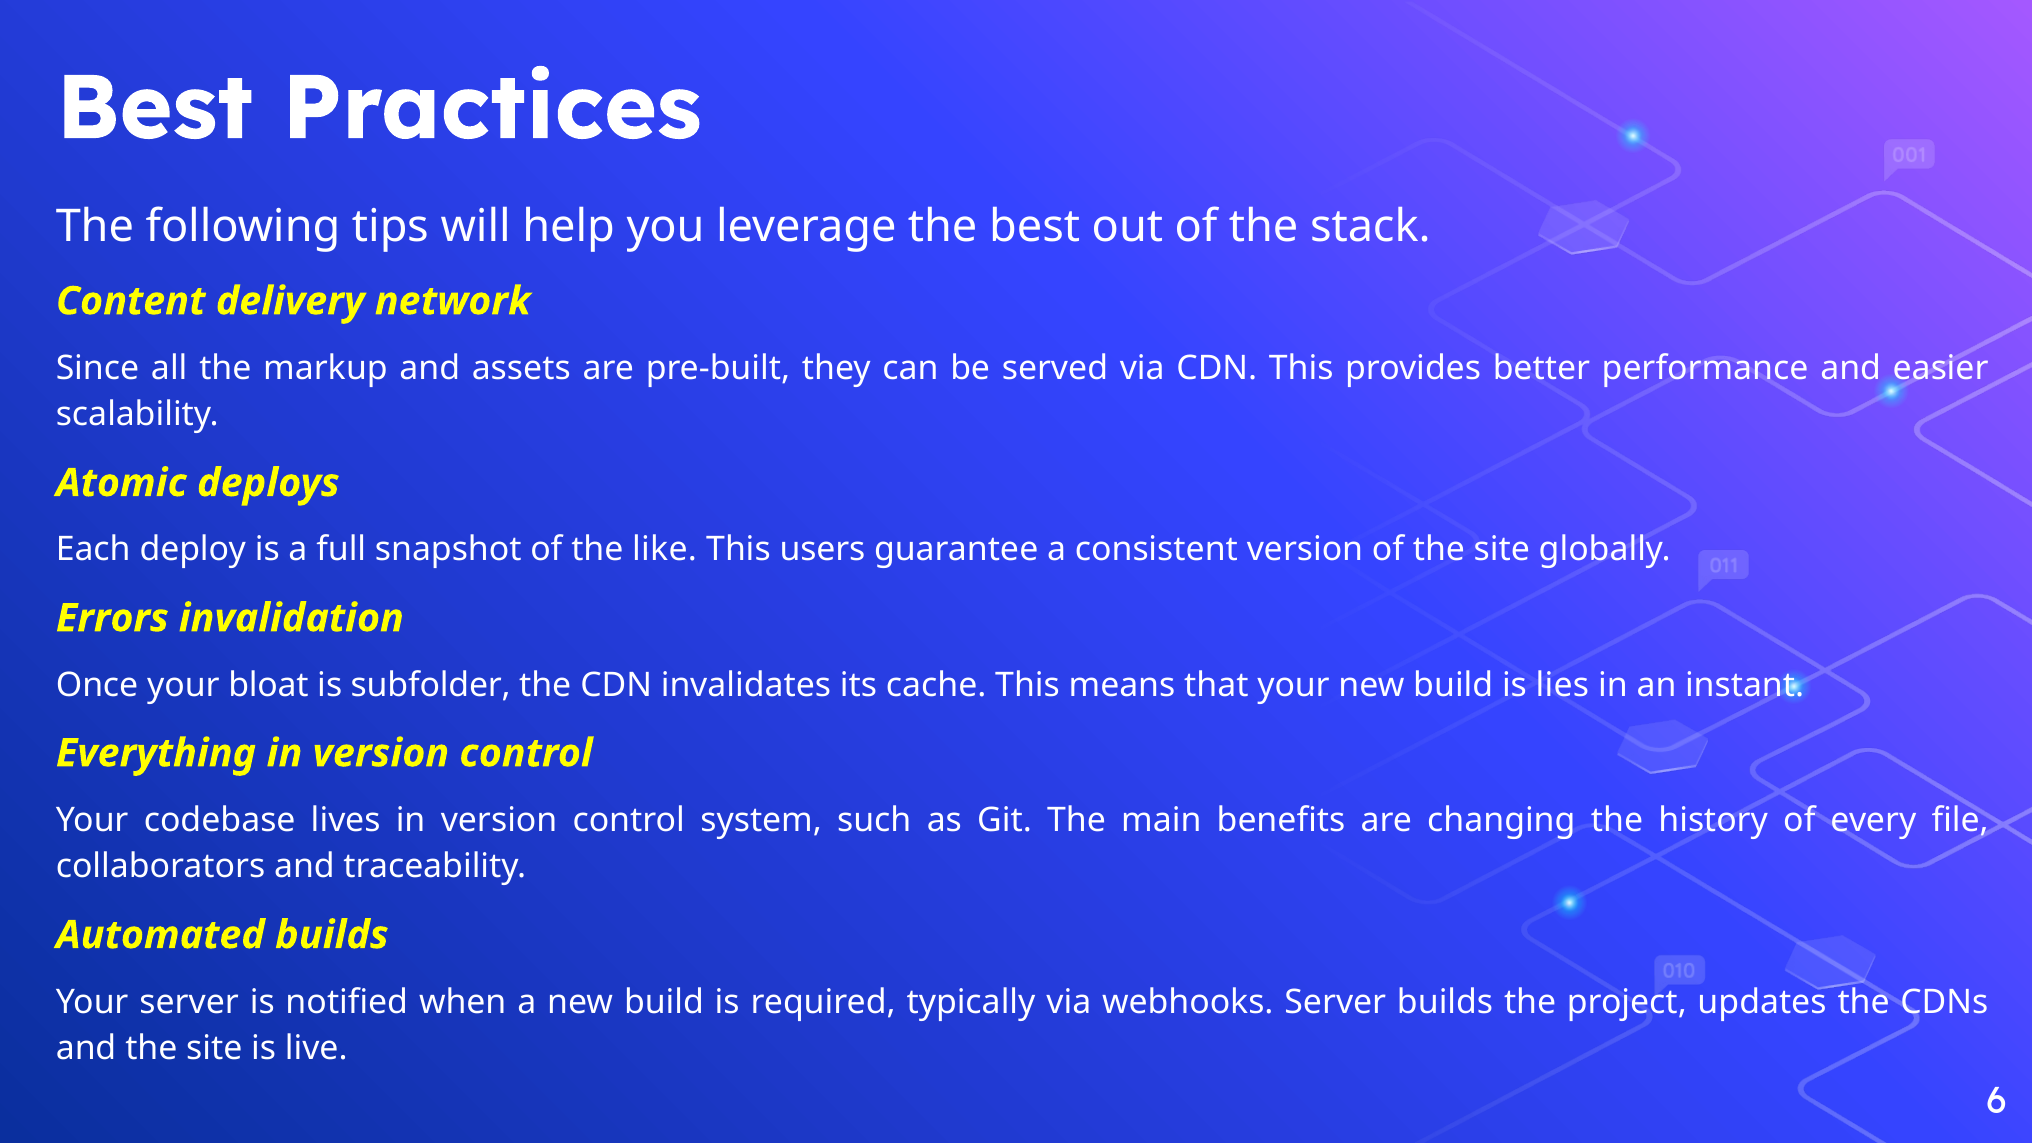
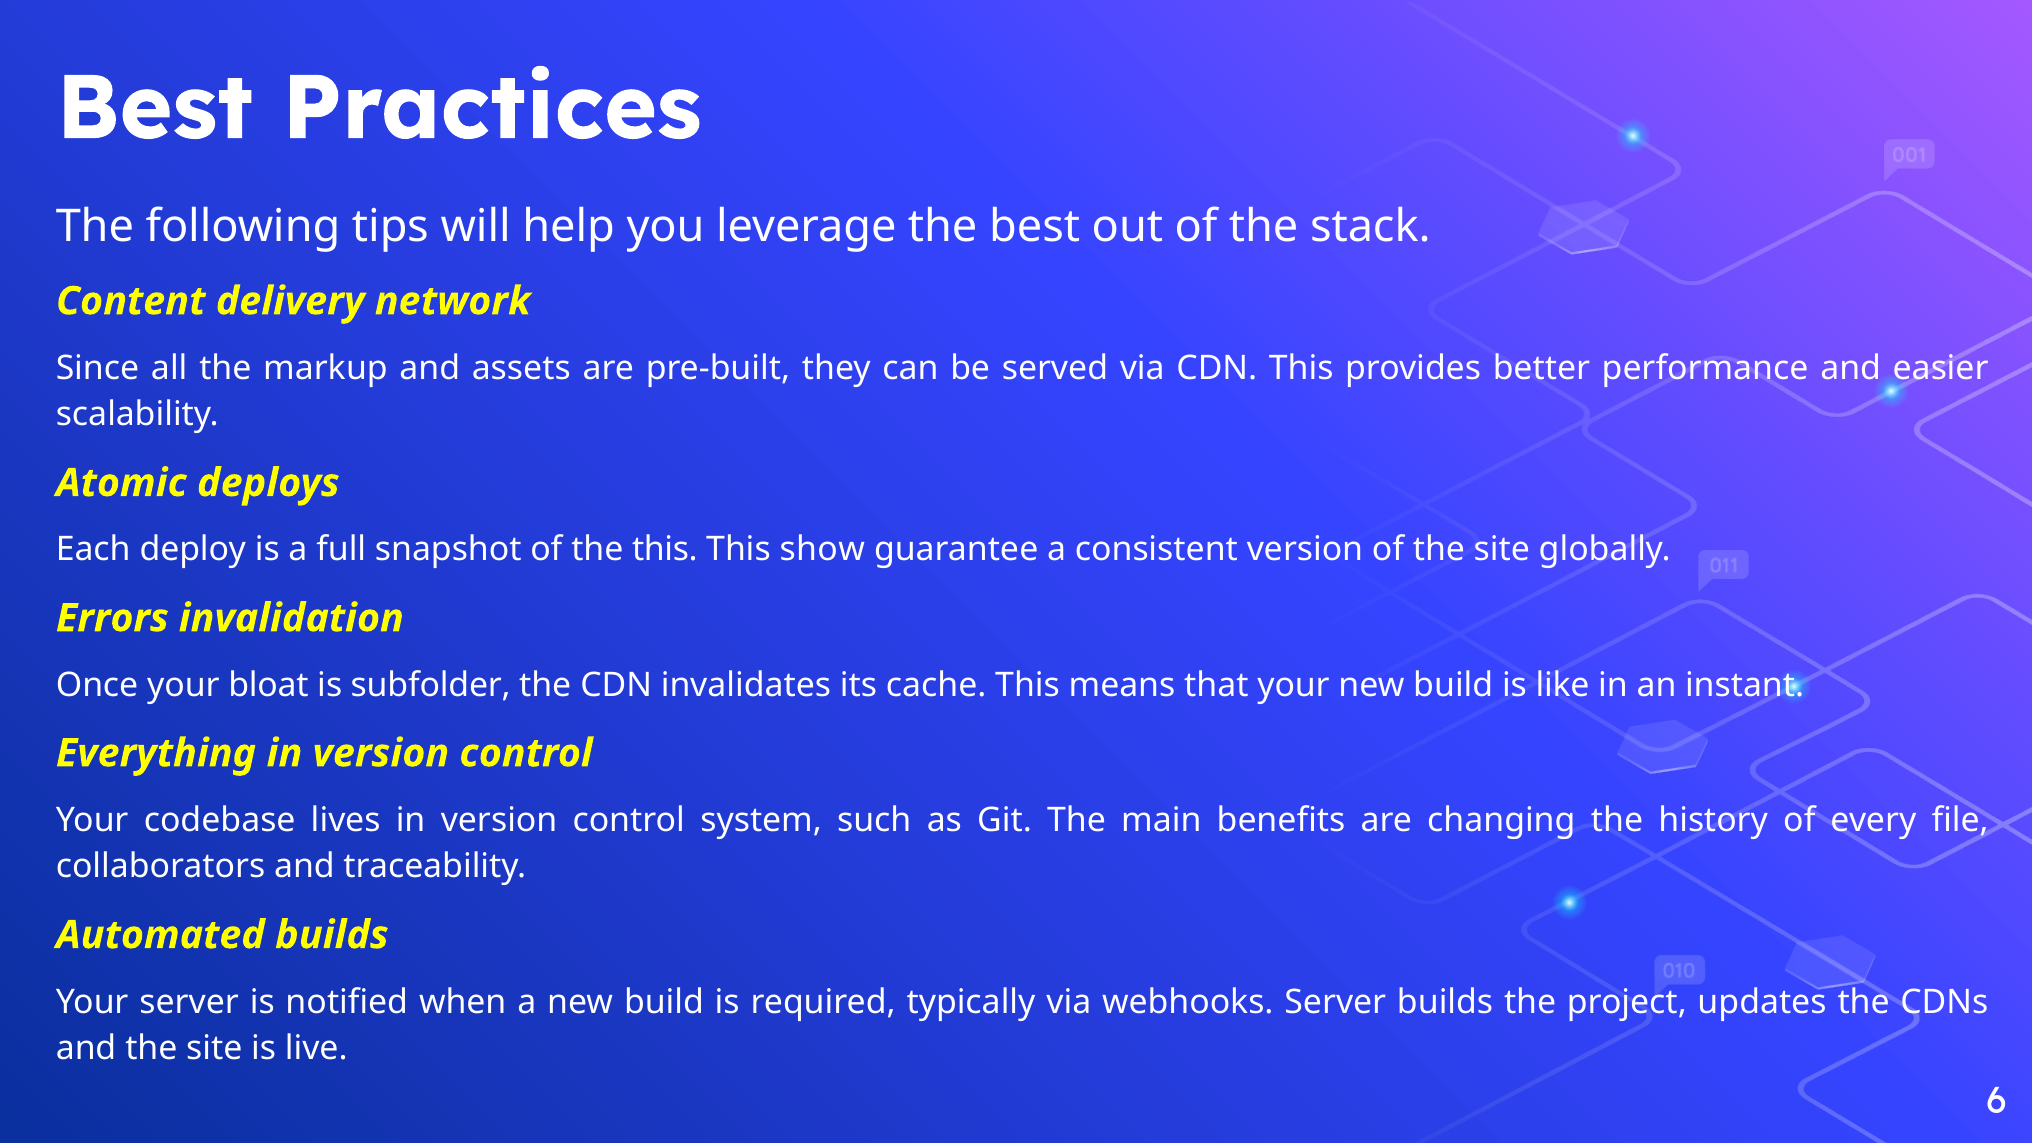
the like: like -> this (665, 550)
users: users -> show (822, 550)
lies: lies -> like (1563, 685)
